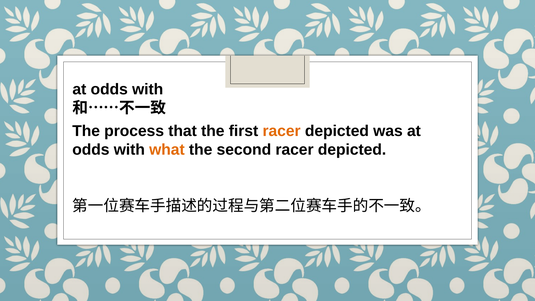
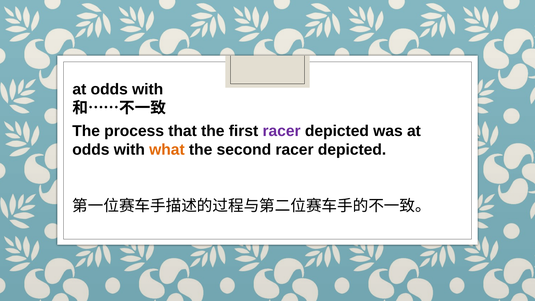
racer colour: orange -> purple (282, 131)
